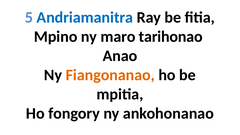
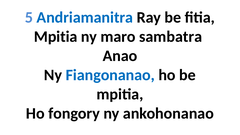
Mpino: Mpino -> Mpitia (56, 37)
tarihonao: tarihonao -> sambatra (171, 37)
Fiangonanao colour: orange -> blue (110, 75)
